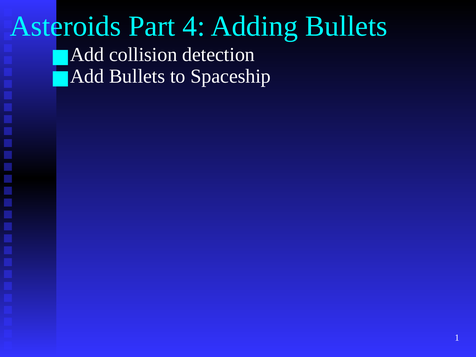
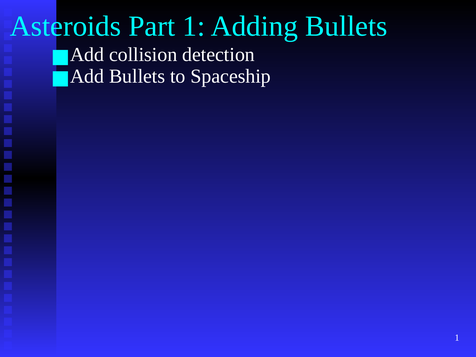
Part 4: 4 -> 1 (194, 26)
